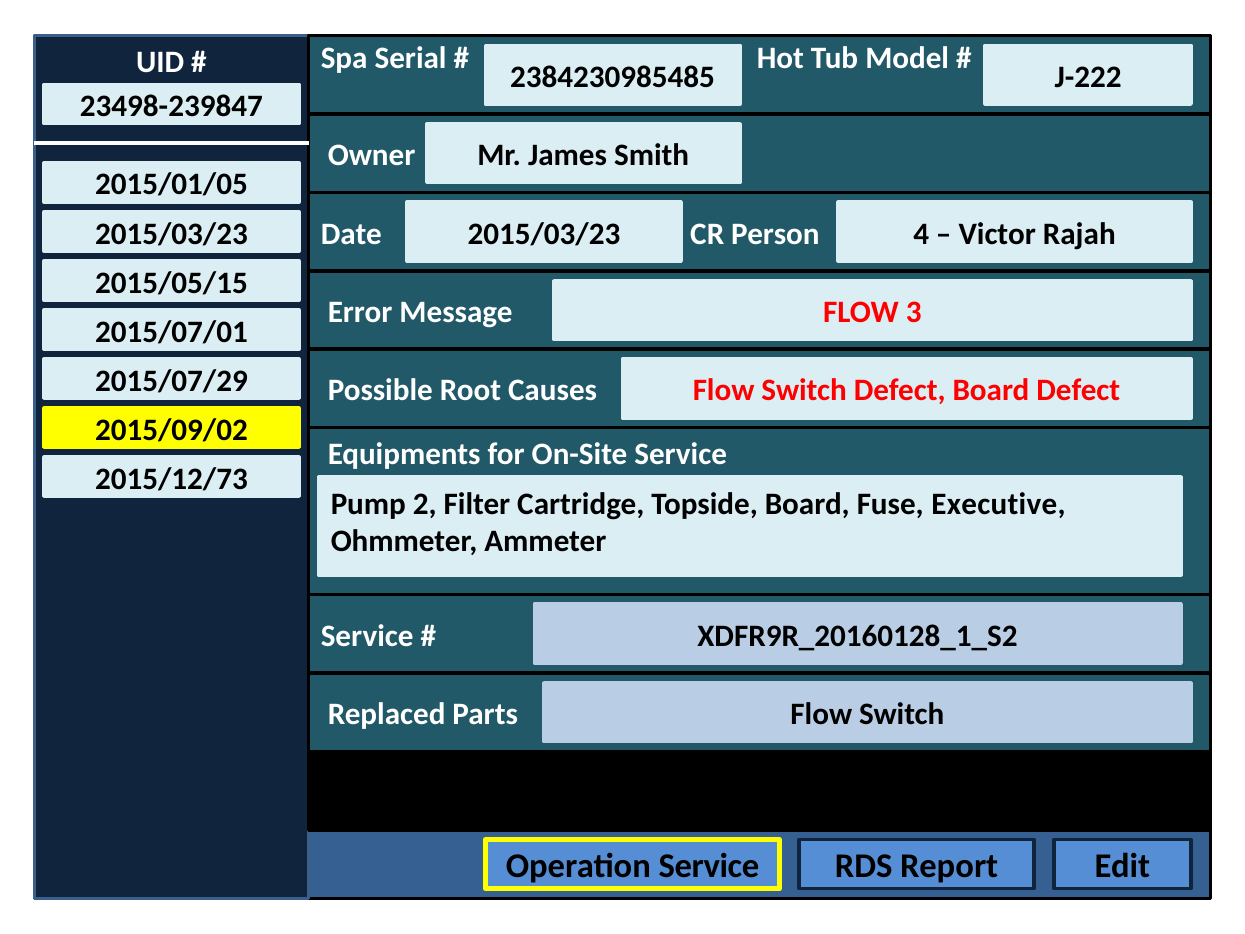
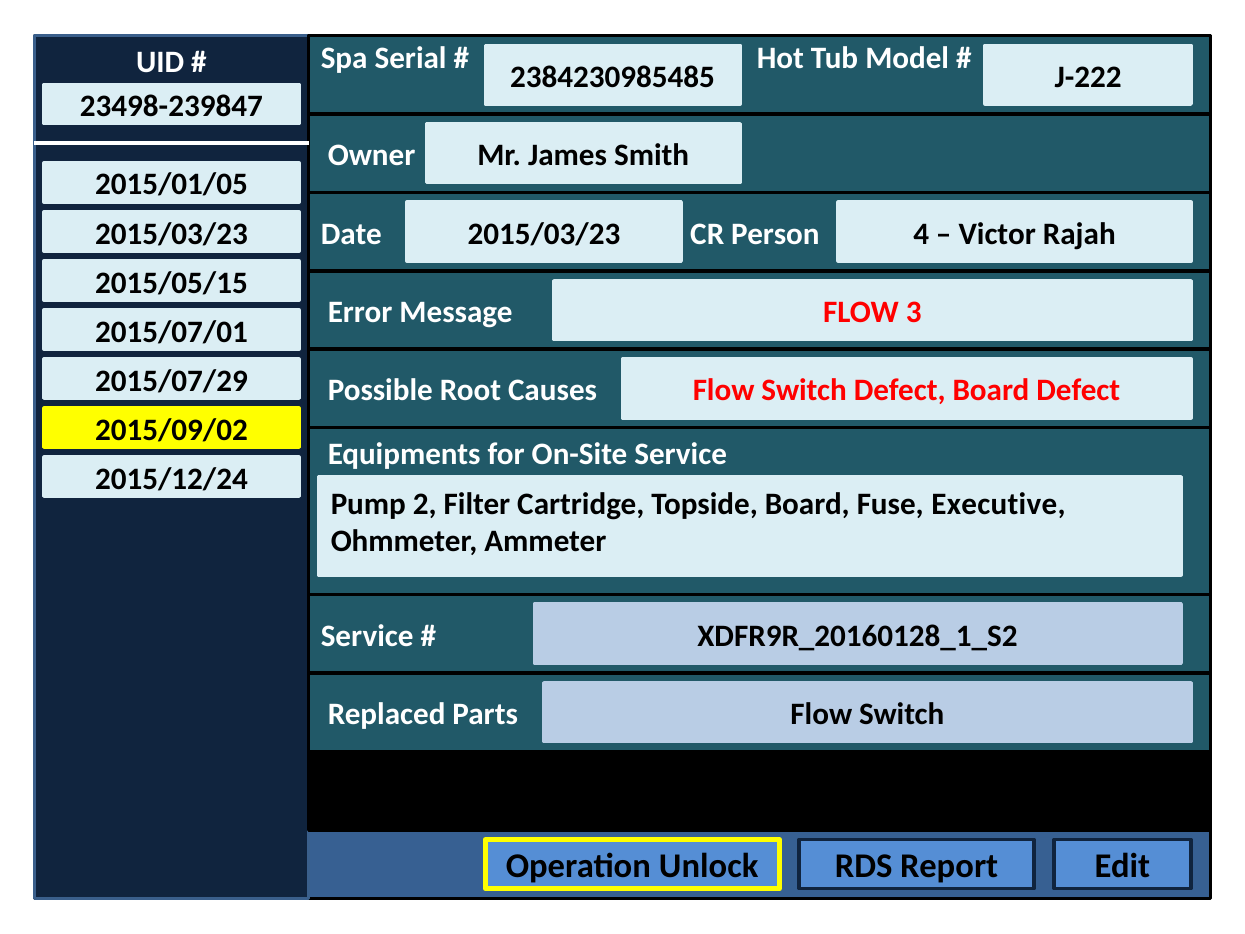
2015/12/73: 2015/12/73 -> 2015/12/24 (171, 479)
Operation Service: Service -> Unlock (709, 866)
